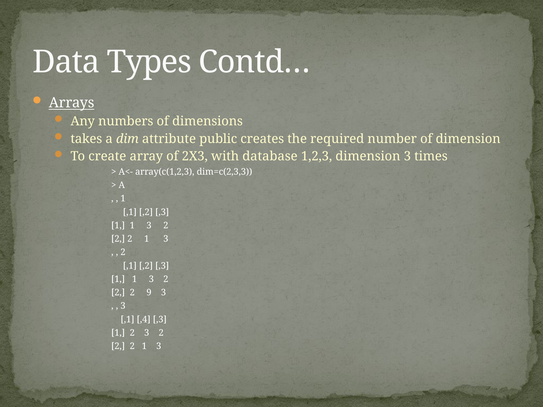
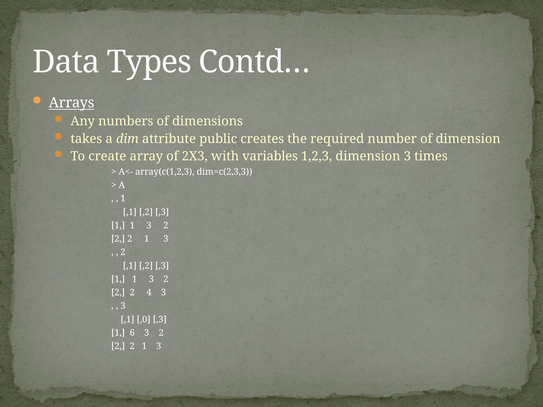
database: database -> variables (270, 157)
9: 9 -> 4 (149, 293)
,4: ,4 -> ,0 (144, 320)
1 2: 2 -> 6 (132, 333)
